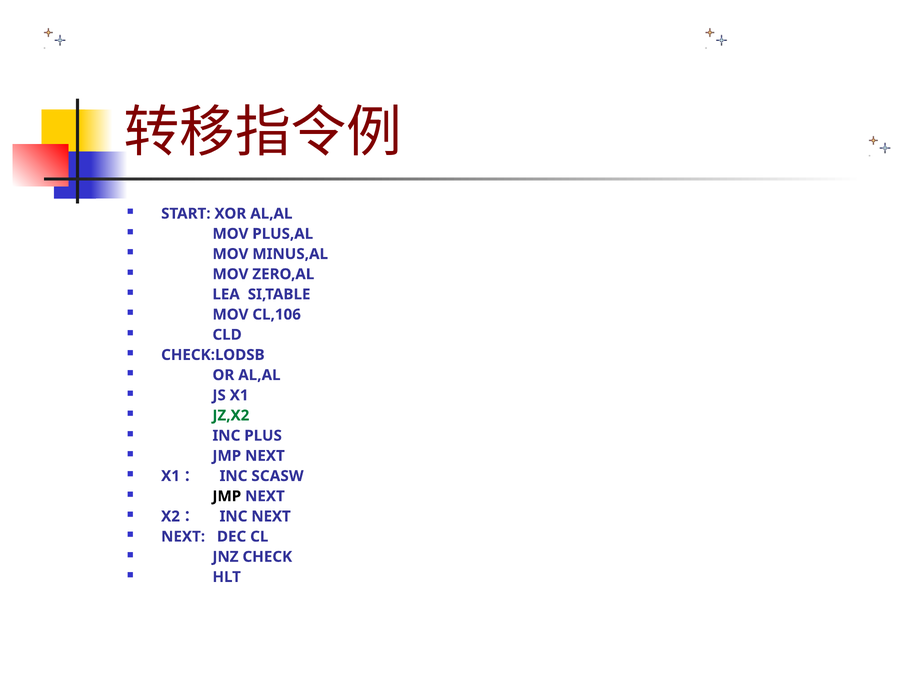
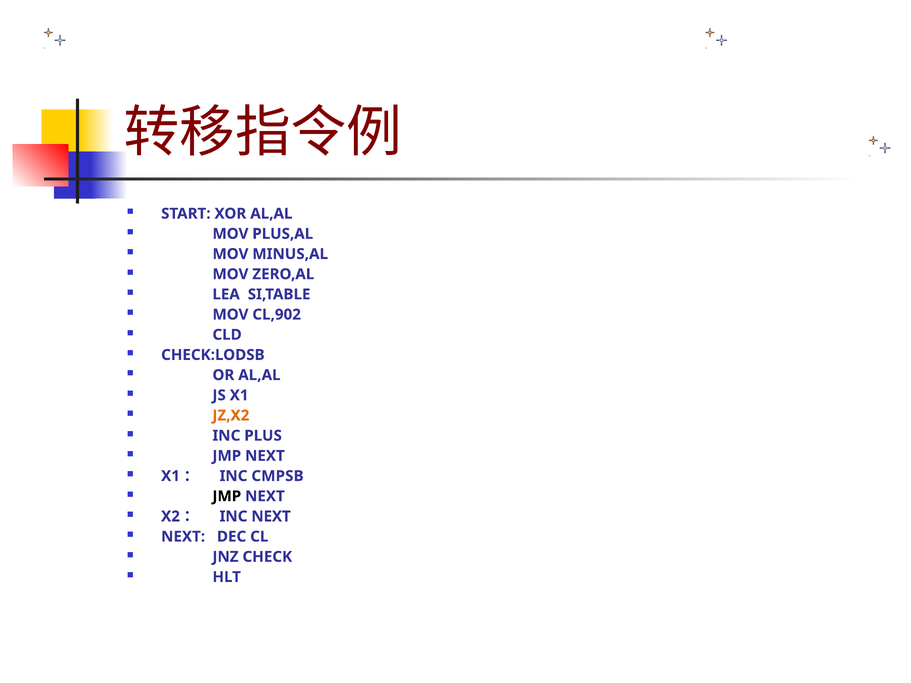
CL,106: CL,106 -> CL,902 (277, 315)
JZ,X2 colour: green -> orange (231, 416)
SCASW: SCASW -> CMPSB (278, 476)
